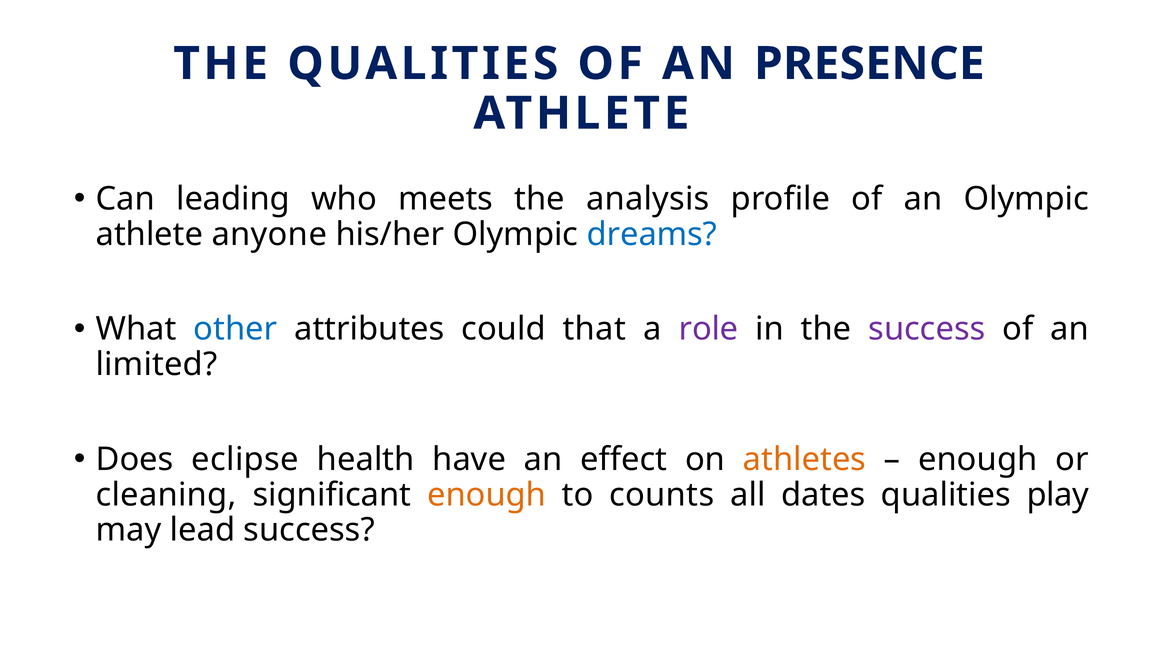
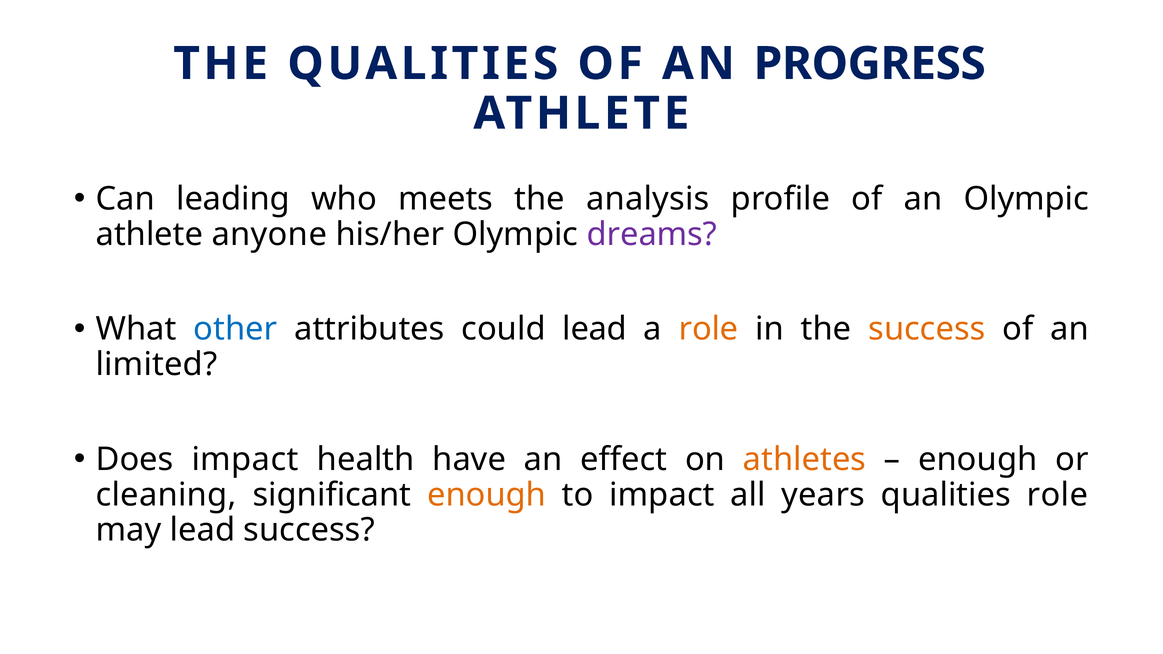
PRESENCE: PRESENCE -> PROGRESS (870, 64)
dreams colour: blue -> purple (652, 234)
could that: that -> lead (595, 329)
role colour: purple -> orange (709, 329)
success colour: purple -> orange (927, 329)
Does eclipse: eclipse -> impact (245, 460)
to counts: counts -> impact (662, 495)
dates: dates -> years (823, 495)
qualities play: play -> role (1058, 495)
